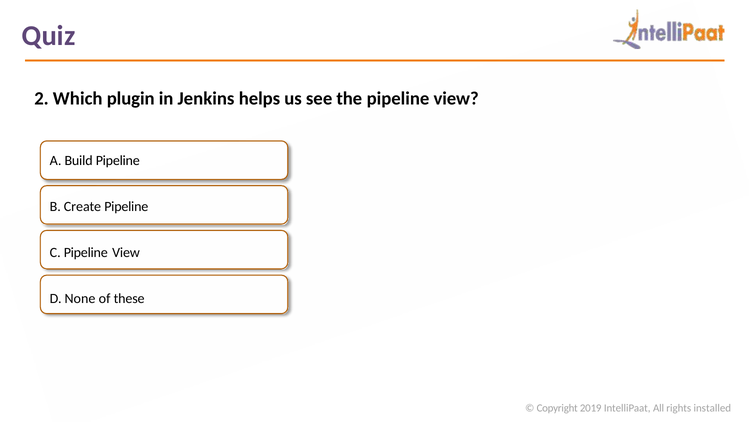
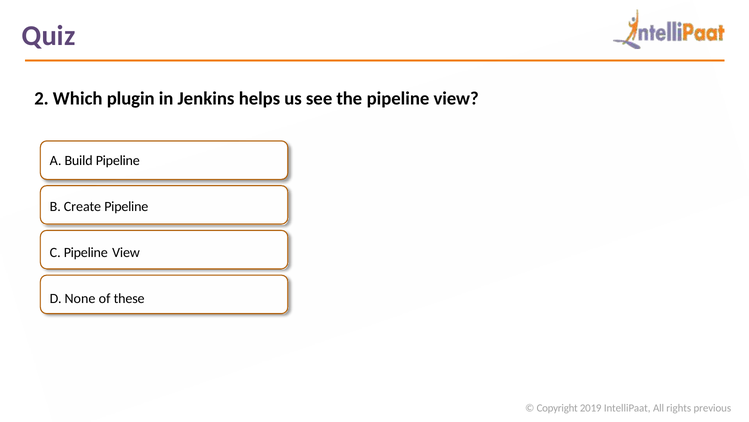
installed: installed -> previous (712, 408)
